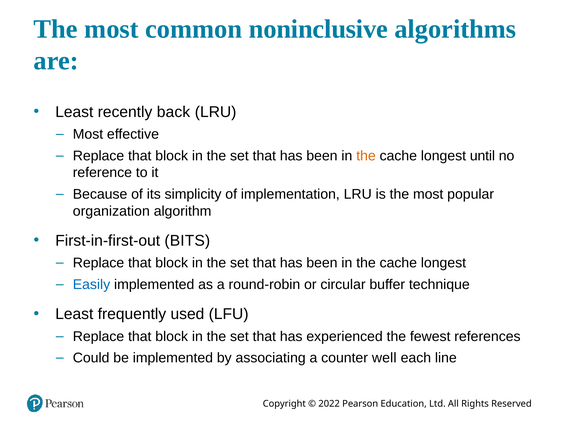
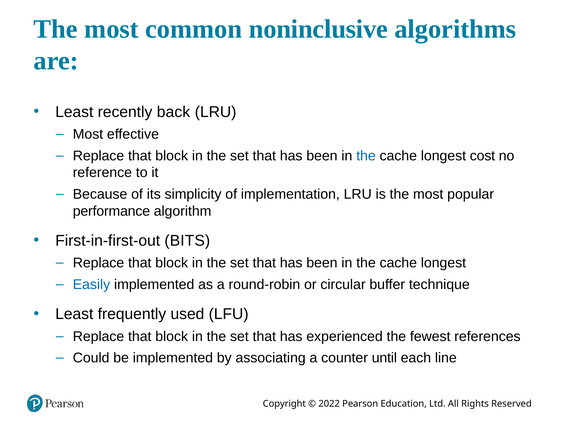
the colour: orange -> blue (366, 156)
until: until -> cost (482, 156)
organization: organization -> performance (111, 211)
well: well -> until (384, 358)
